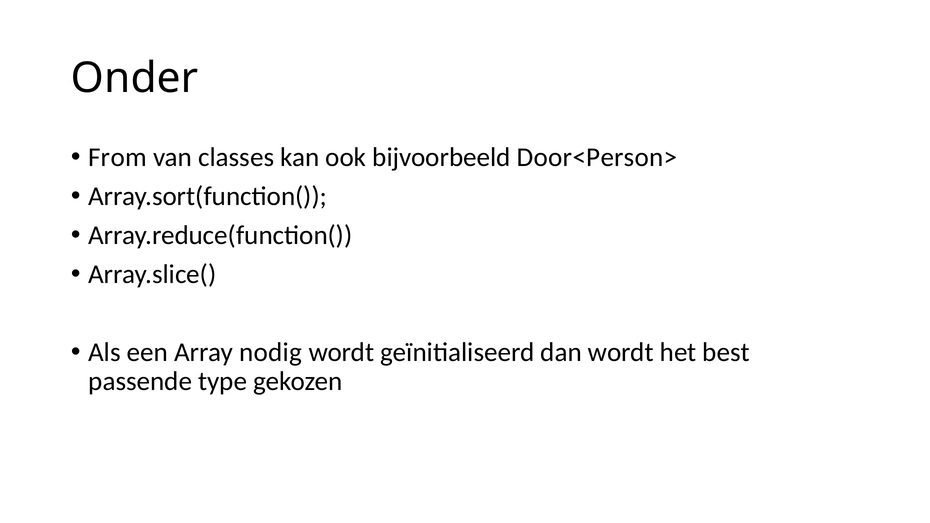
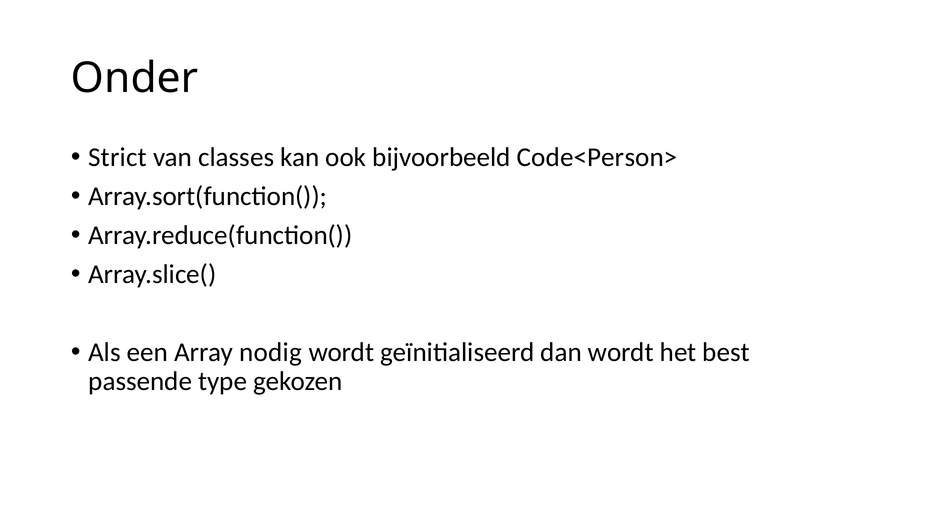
From: From -> Strict (118, 157)
Door<Person>: Door<Person> -> Code<Person> (597, 157)
